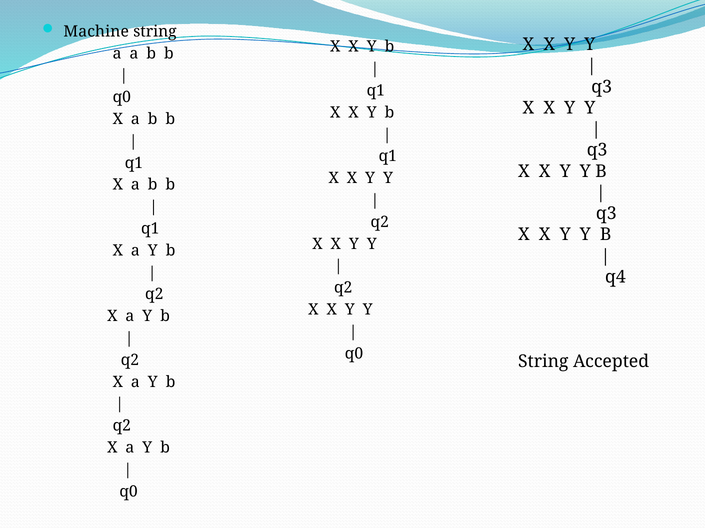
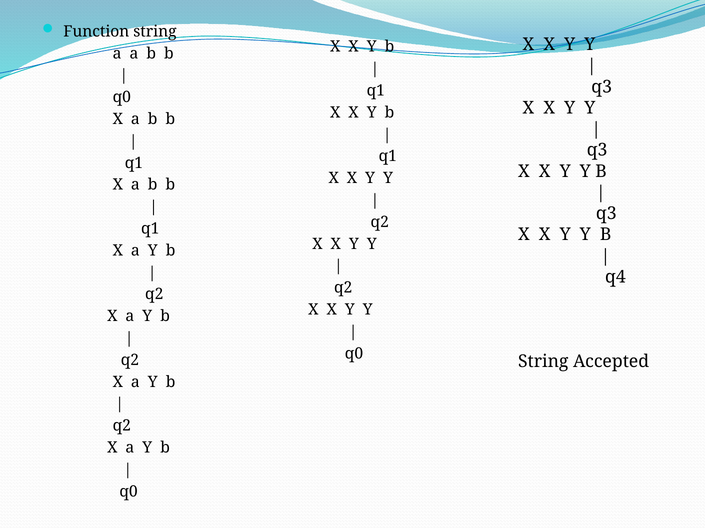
Machine: Machine -> Function (96, 32)
